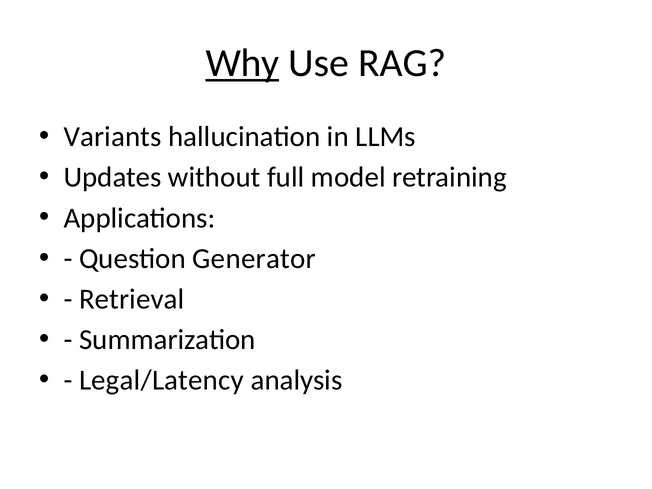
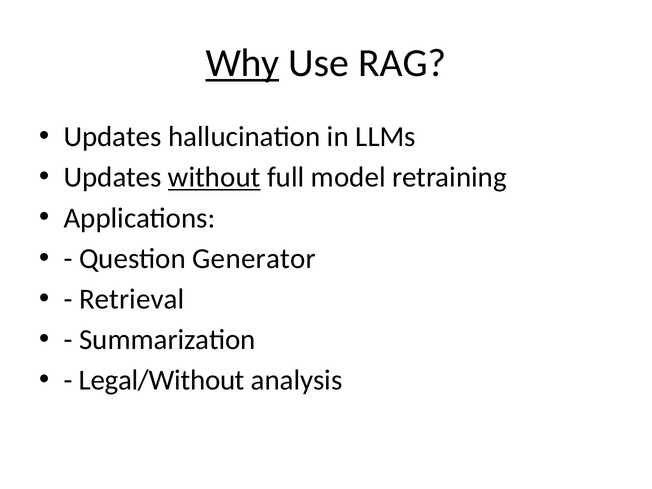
Variants: Variants -> Updates (113, 137)
without underline: none -> present (214, 177)
Legal/Latency: Legal/Latency -> Legal/Without (162, 380)
